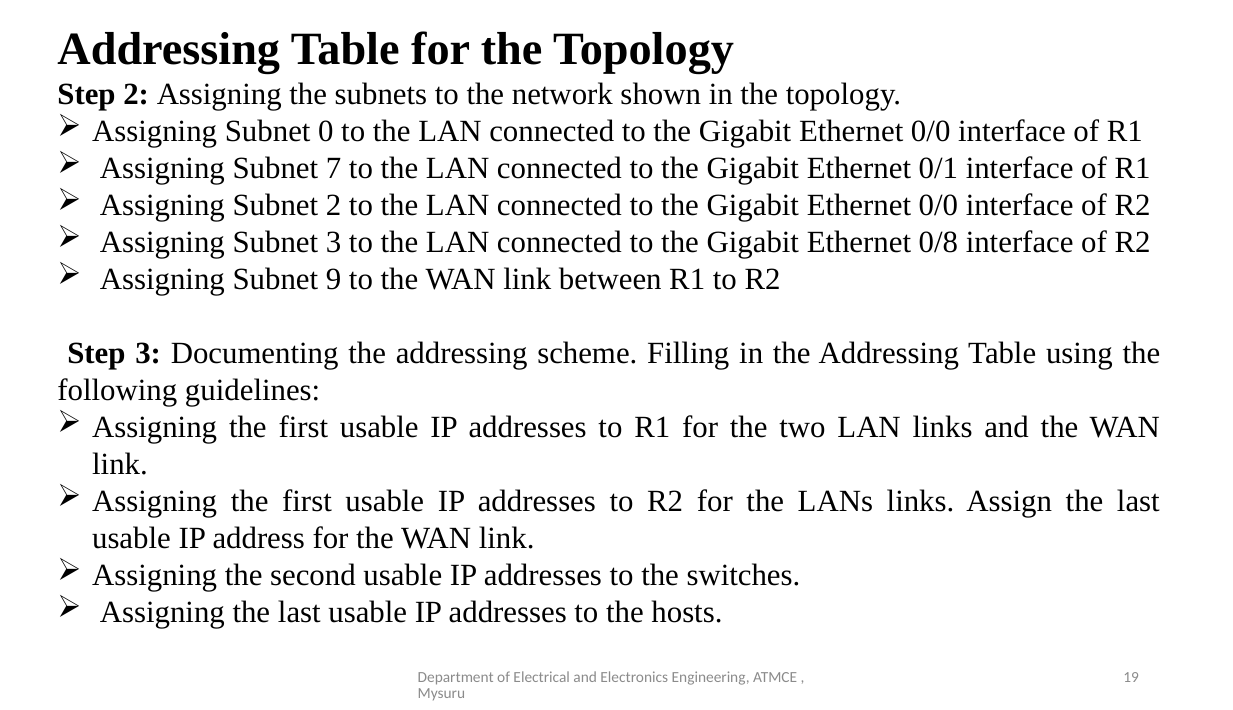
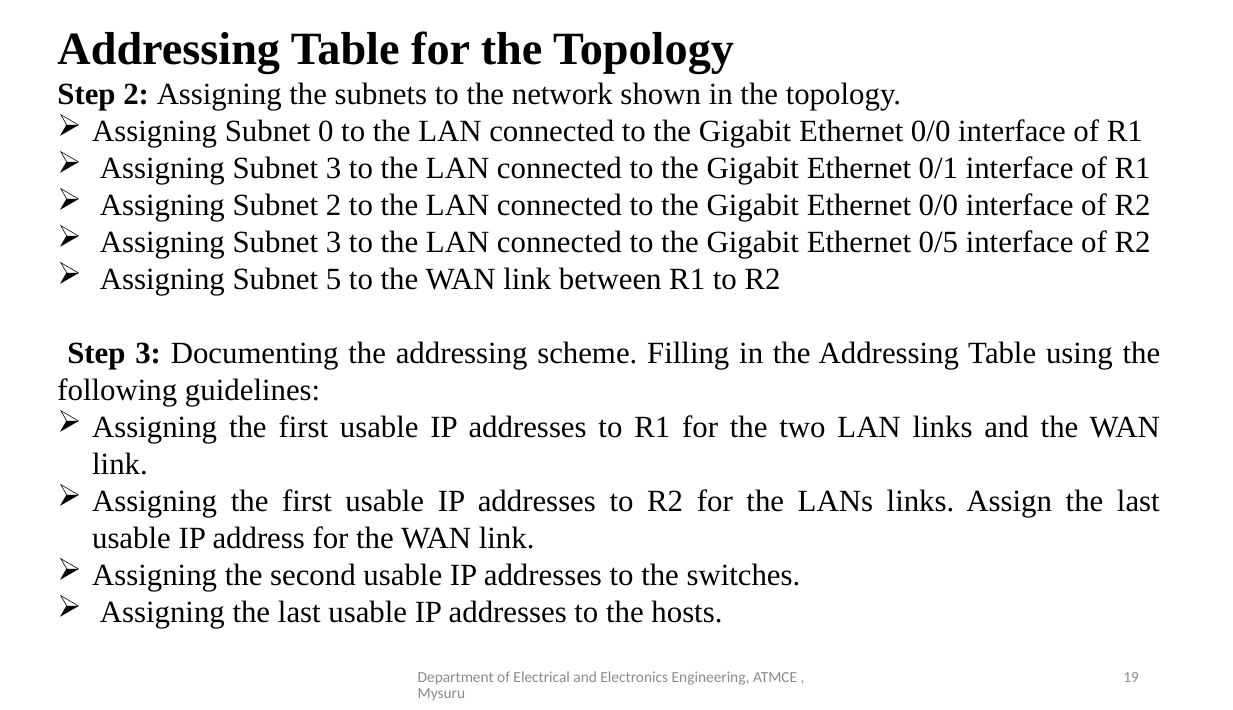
7: 7 -> 3 (334, 169)
0/8: 0/8 -> 0/5 (938, 243)
9: 9 -> 5 (334, 280)
